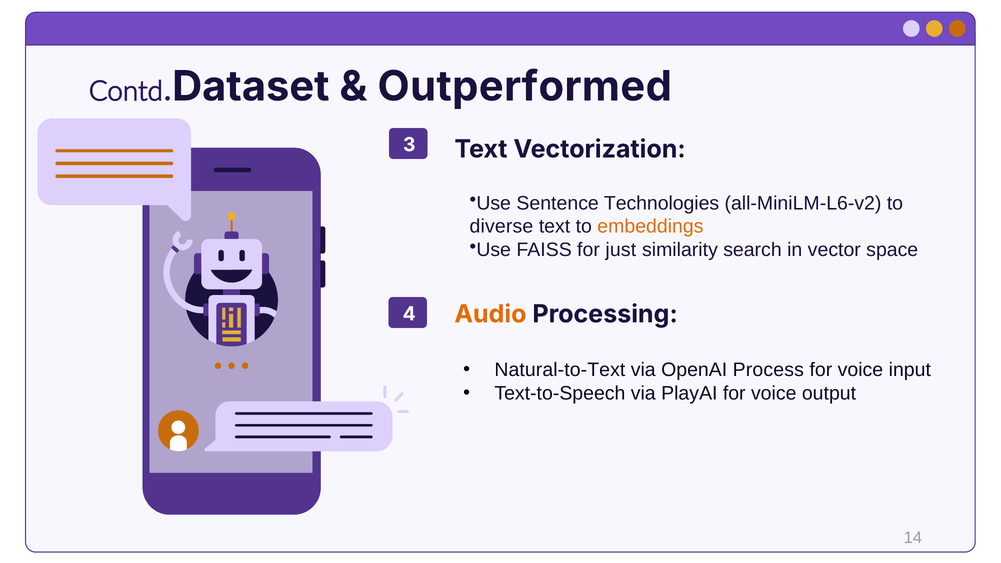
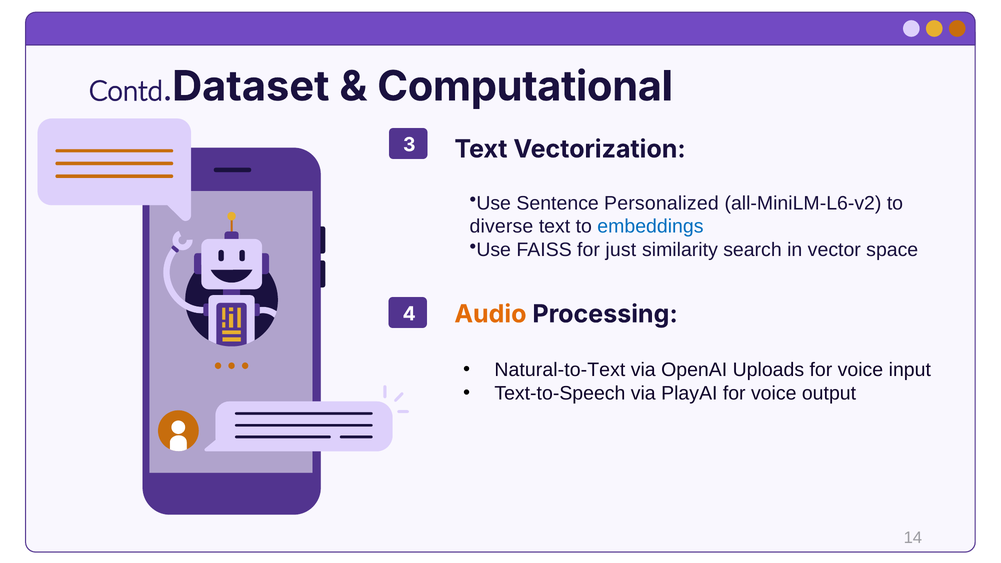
Outperformed: Outperformed -> Computational (525, 87)
Technologies: Technologies -> Personalized (661, 203)
embeddings colour: orange -> blue (650, 227)
Process: Process -> Uploads (768, 370)
